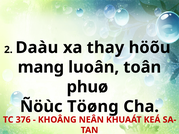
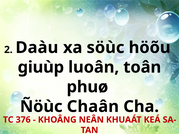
thay: thay -> söùc (105, 48)
mang: mang -> giuùp (41, 67)
Töøng: Töøng -> Chaân (93, 107)
